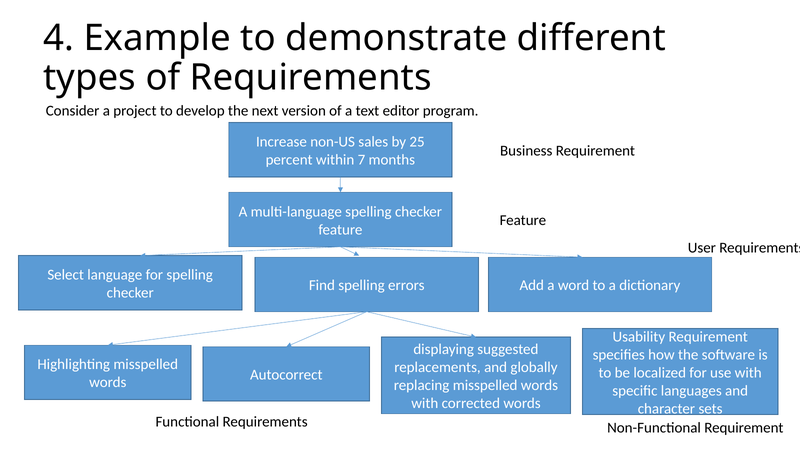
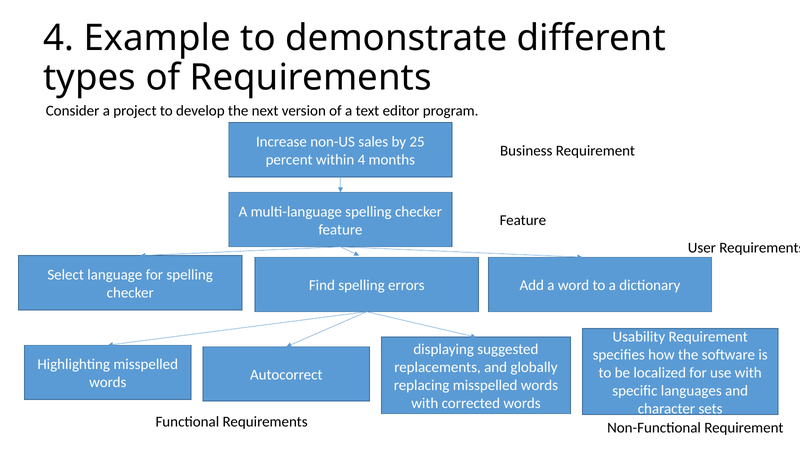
within 7: 7 -> 4 (362, 160)
